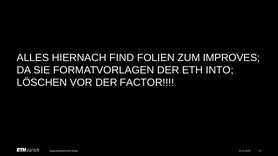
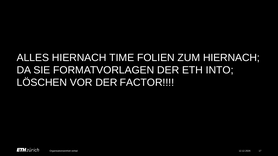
FIND: FIND -> TIME (122, 58)
ZUM IMPROVES: IMPROVES -> HIERNACH (231, 58)
